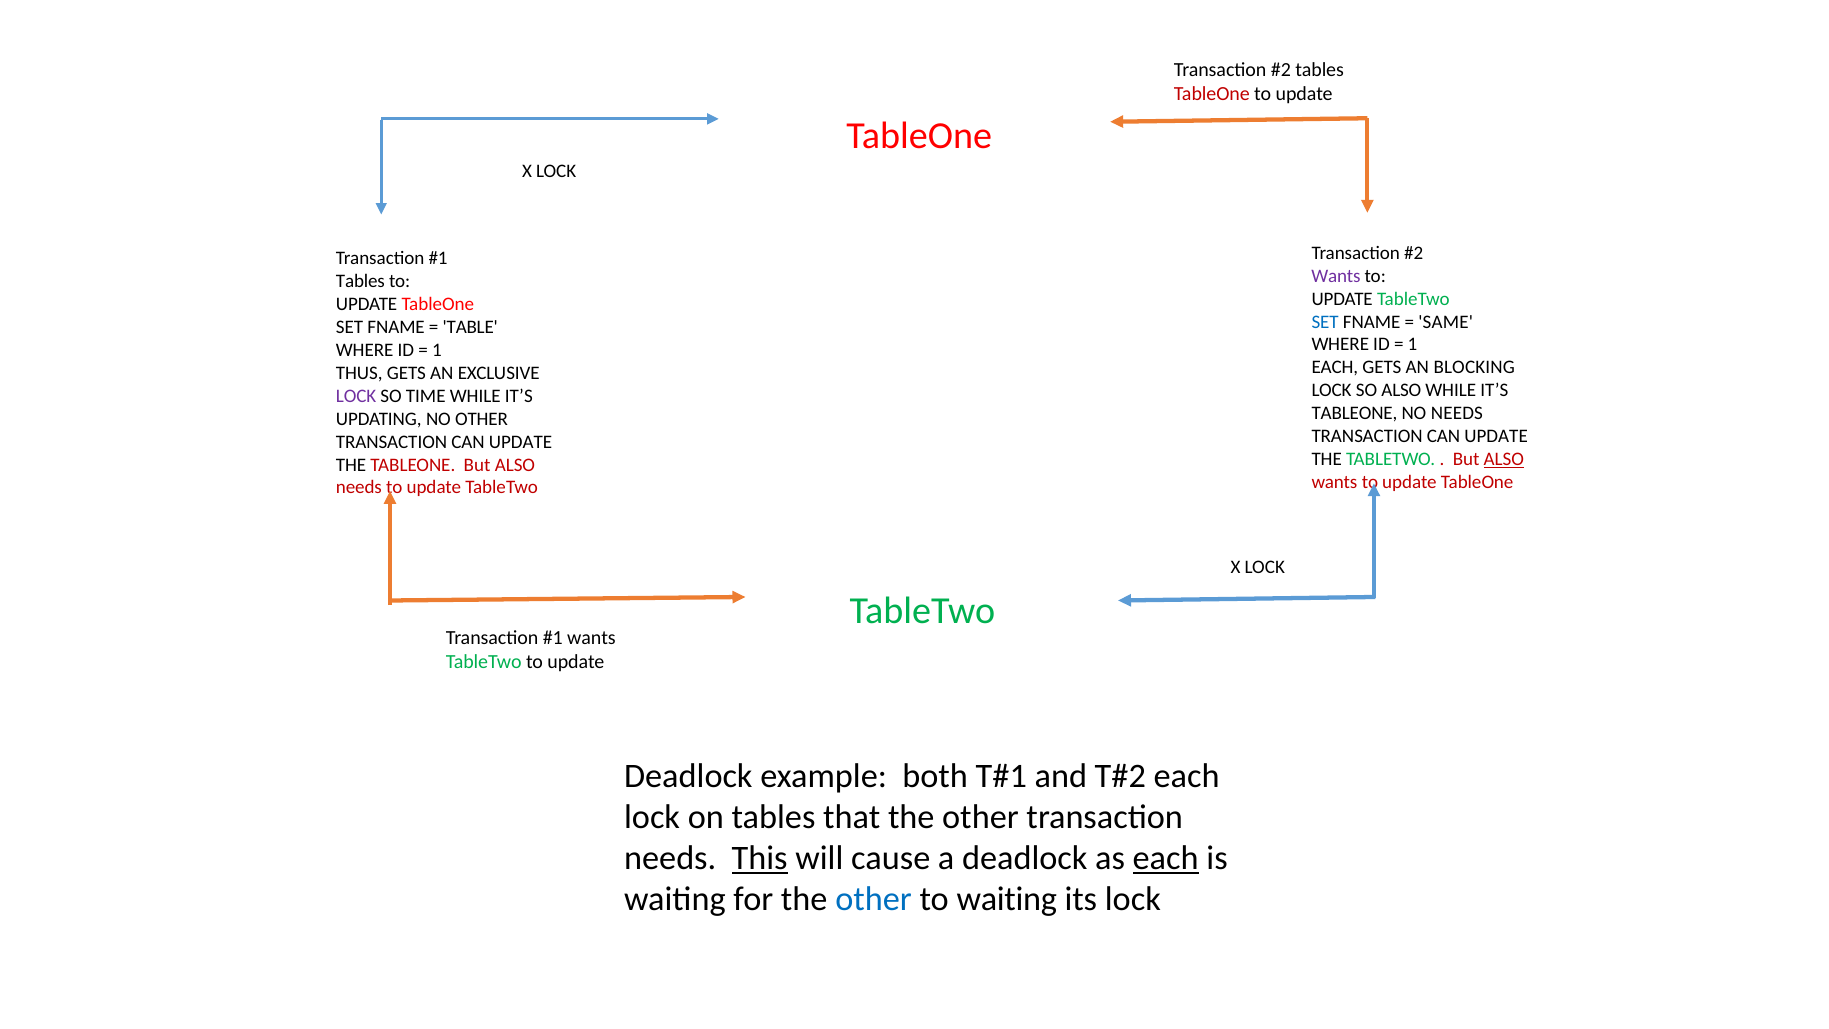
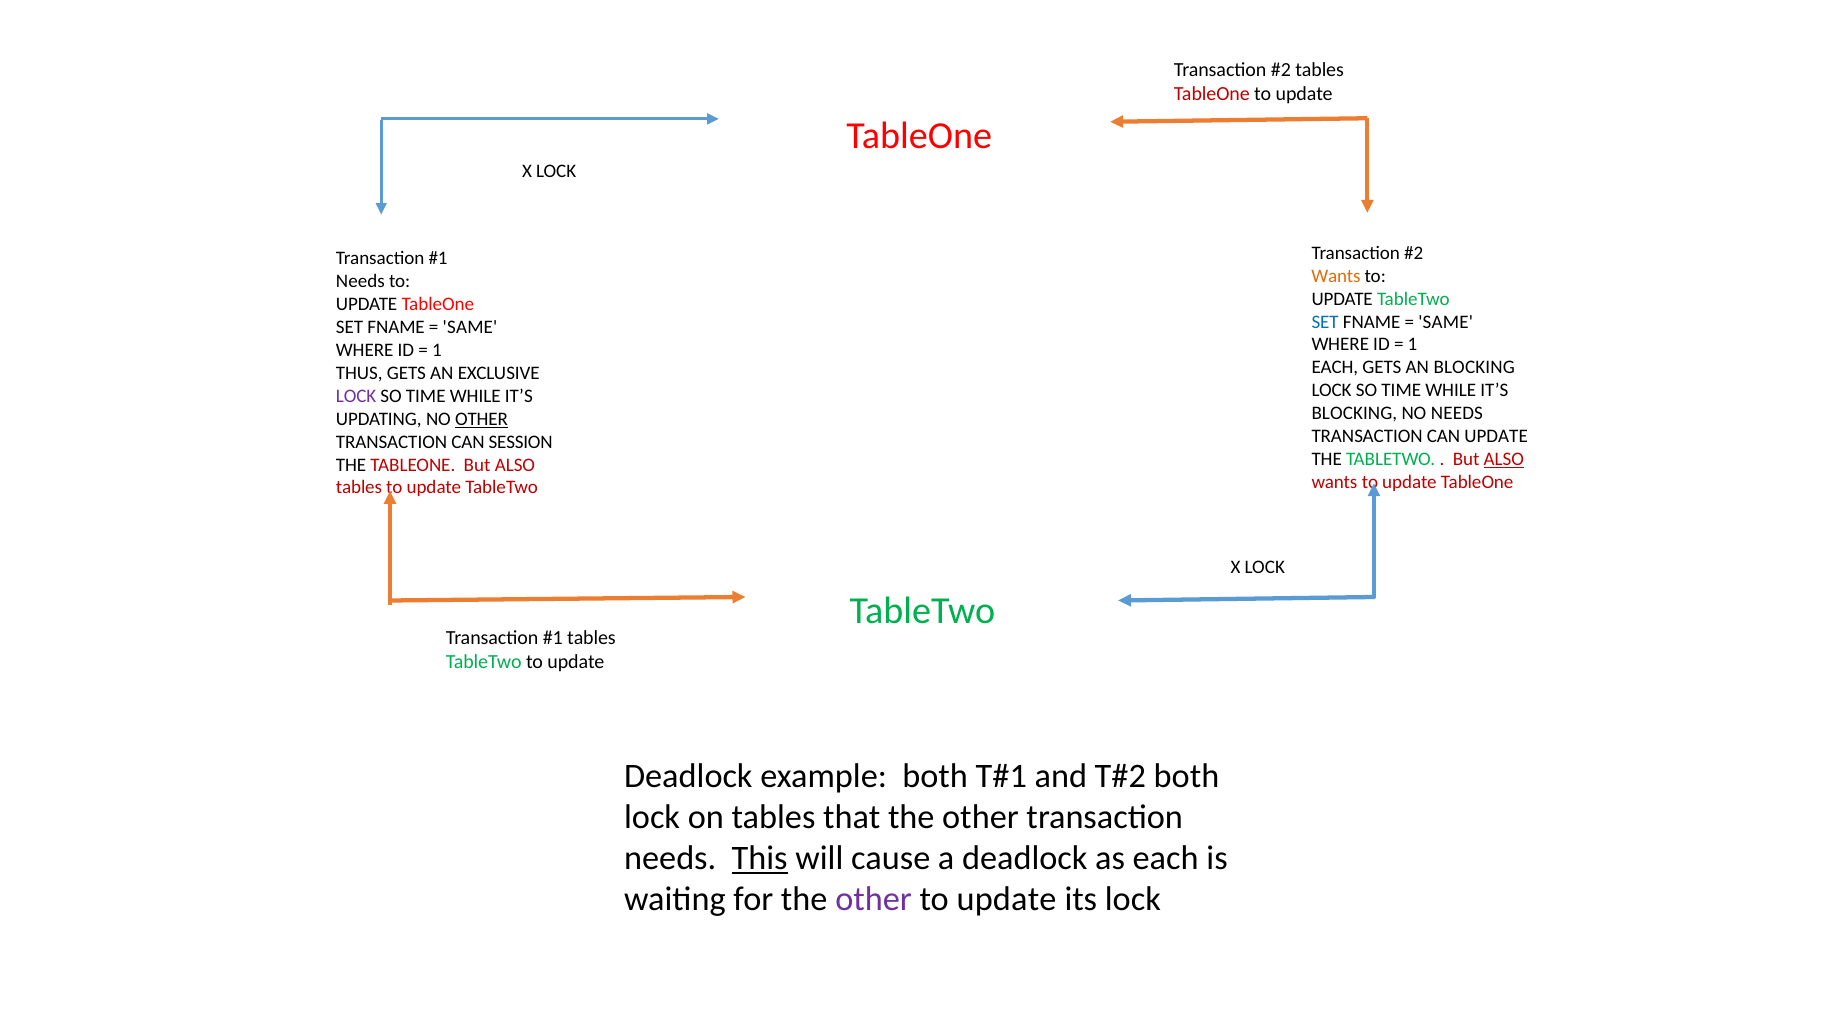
Wants colour: purple -> orange (1336, 276)
Tables: Tables -> Needs (360, 281)
TABLE: TABLE -> SAME (470, 327)
ALSO: ALSO -> TIME (1401, 390)
TABLEONE: TABLEONE -> BLOCKING (1354, 413)
OTHER underline: none -> present (481, 419)
UPDATE: UPDATE -> SESSION (521, 442)
needs: needs -> tables (359, 488)
wants: wants -> tables (591, 638)
each: each -> both (1187, 776)
each underline: present -> none (1166, 858)
other colour: blue -> purple (874, 899)
waiting: waiting -> update (1007, 899)
